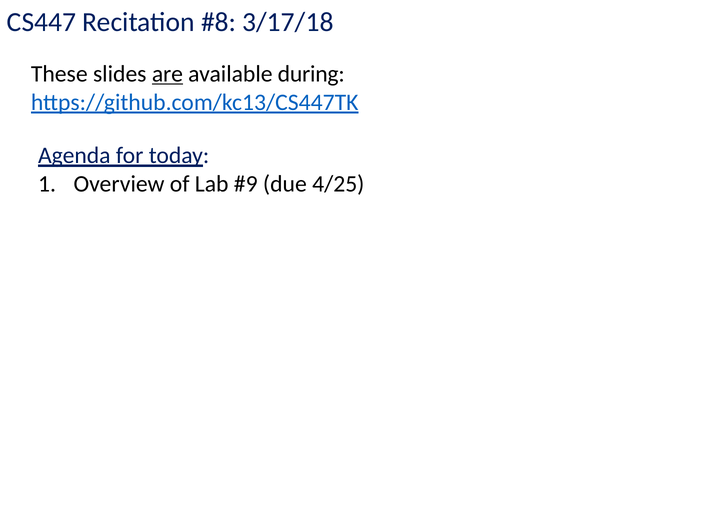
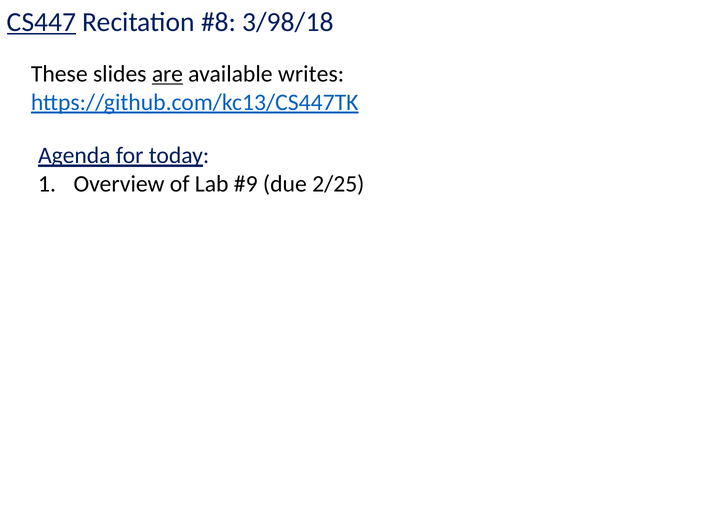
CS447 underline: none -> present (42, 22)
3/17/18: 3/17/18 -> 3/98/18 (288, 22)
during: during -> writes (311, 74)
4/25: 4/25 -> 2/25 (338, 184)
